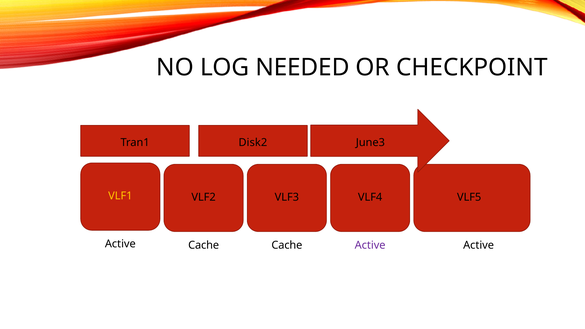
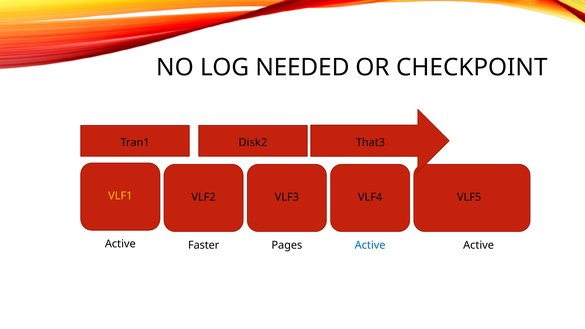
June3: June3 -> That3 (370, 143)
Cache: Cache -> Faster (204, 245)
Cache: Cache -> Pages (287, 245)
Active colour: purple -> blue (370, 245)
